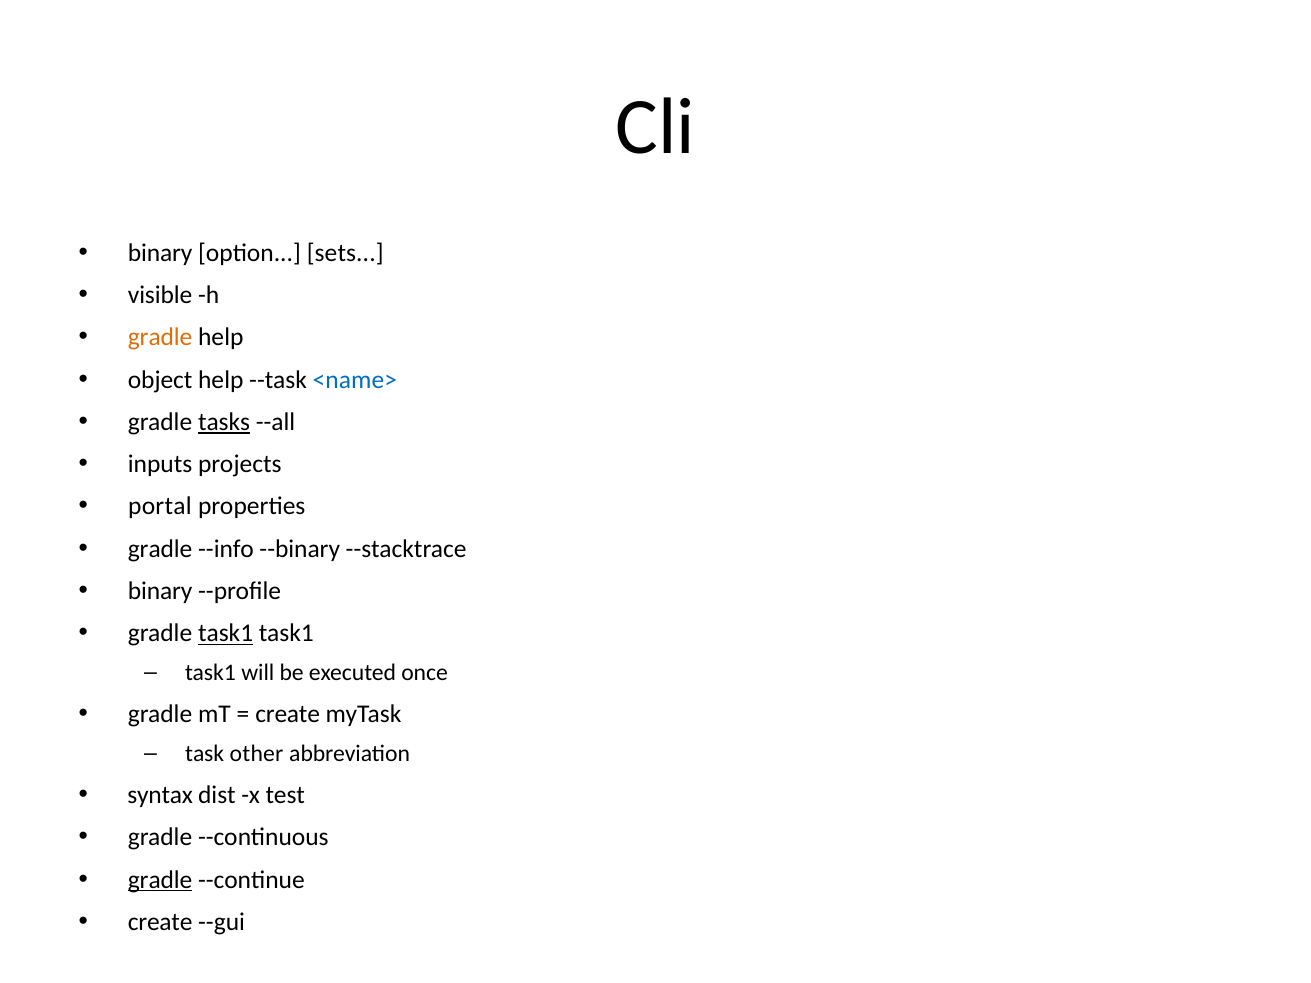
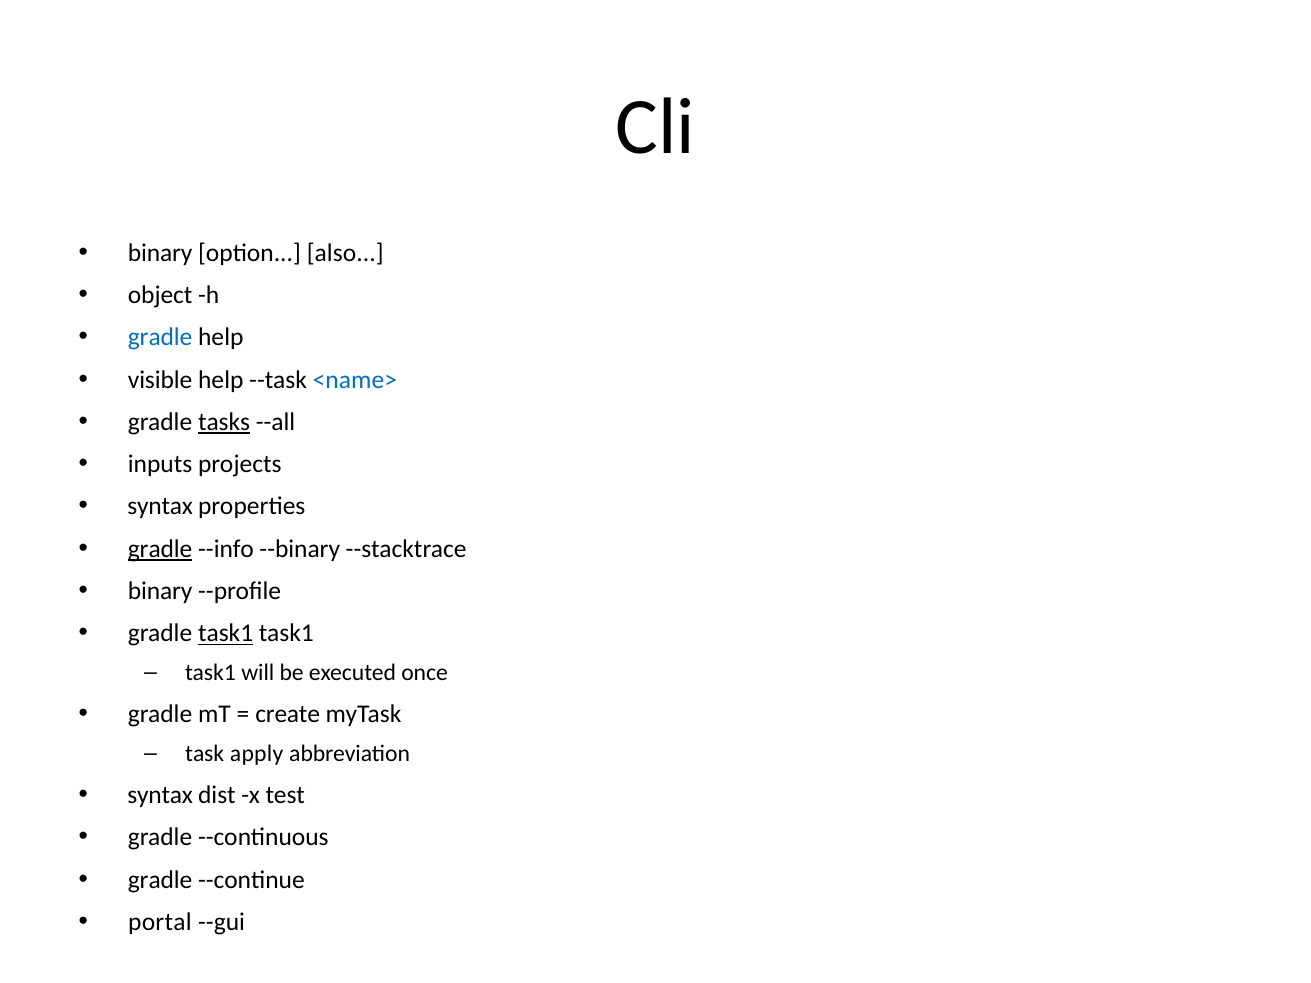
sets: sets -> also (345, 253)
visible: visible -> object (160, 295)
gradle colour: orange -> blue (160, 338)
object: object -> visible (160, 380)
portal: portal -> syntax (160, 507)
gradle underline: none -> present (160, 549)
other: other -> apply (257, 754)
gradle underline: present -> none (160, 880)
create: create -> portal (160, 922)
